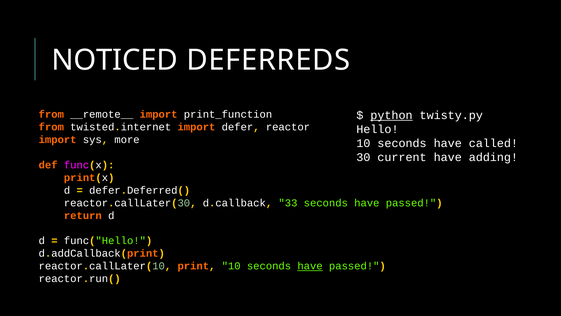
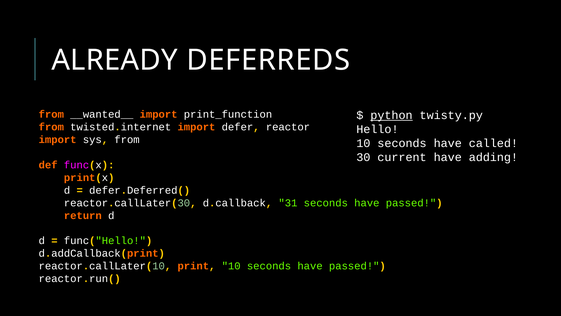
NOTICED: NOTICED -> ALREADY (114, 60)
__remote__: __remote__ -> __wanted__ (102, 114)
sys more: more -> from (127, 140)
33: 33 -> 31 (288, 203)
have underline: present -> none (310, 266)
